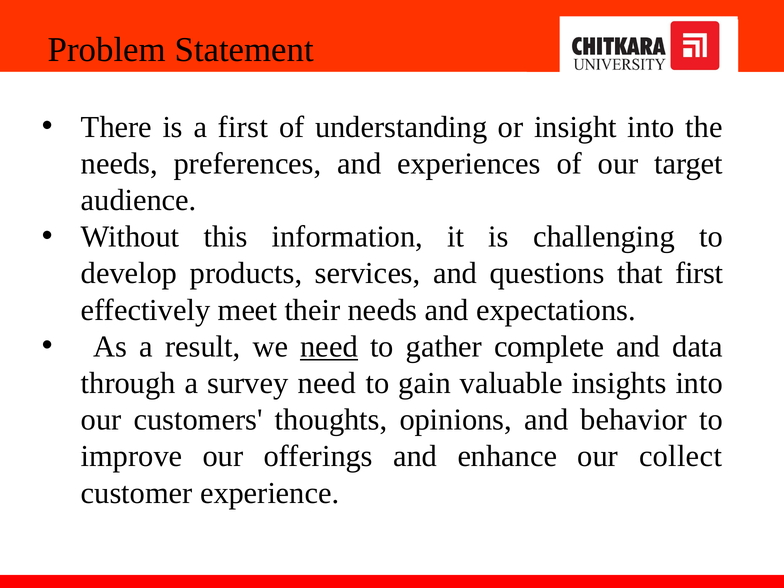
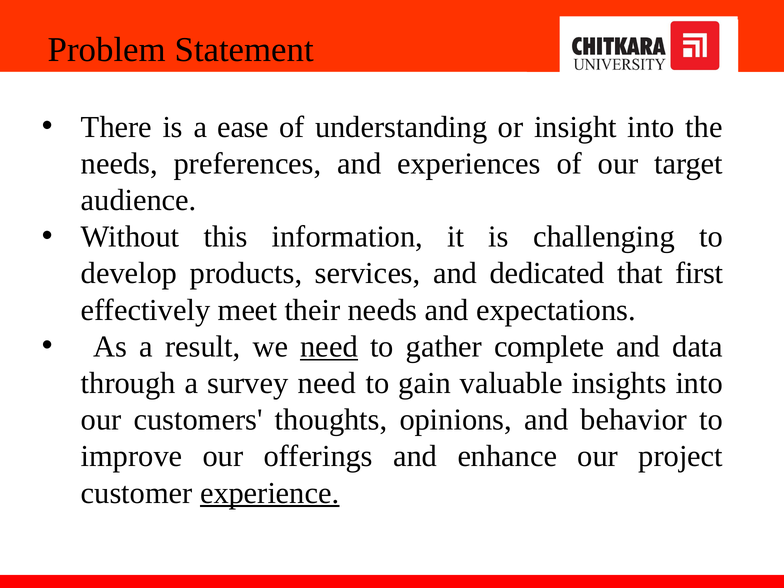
a first: first -> ease (243, 127)
questions: questions -> dedicated (547, 273)
collect: collect -> project (681, 456)
experience underline: none -> present (270, 493)
